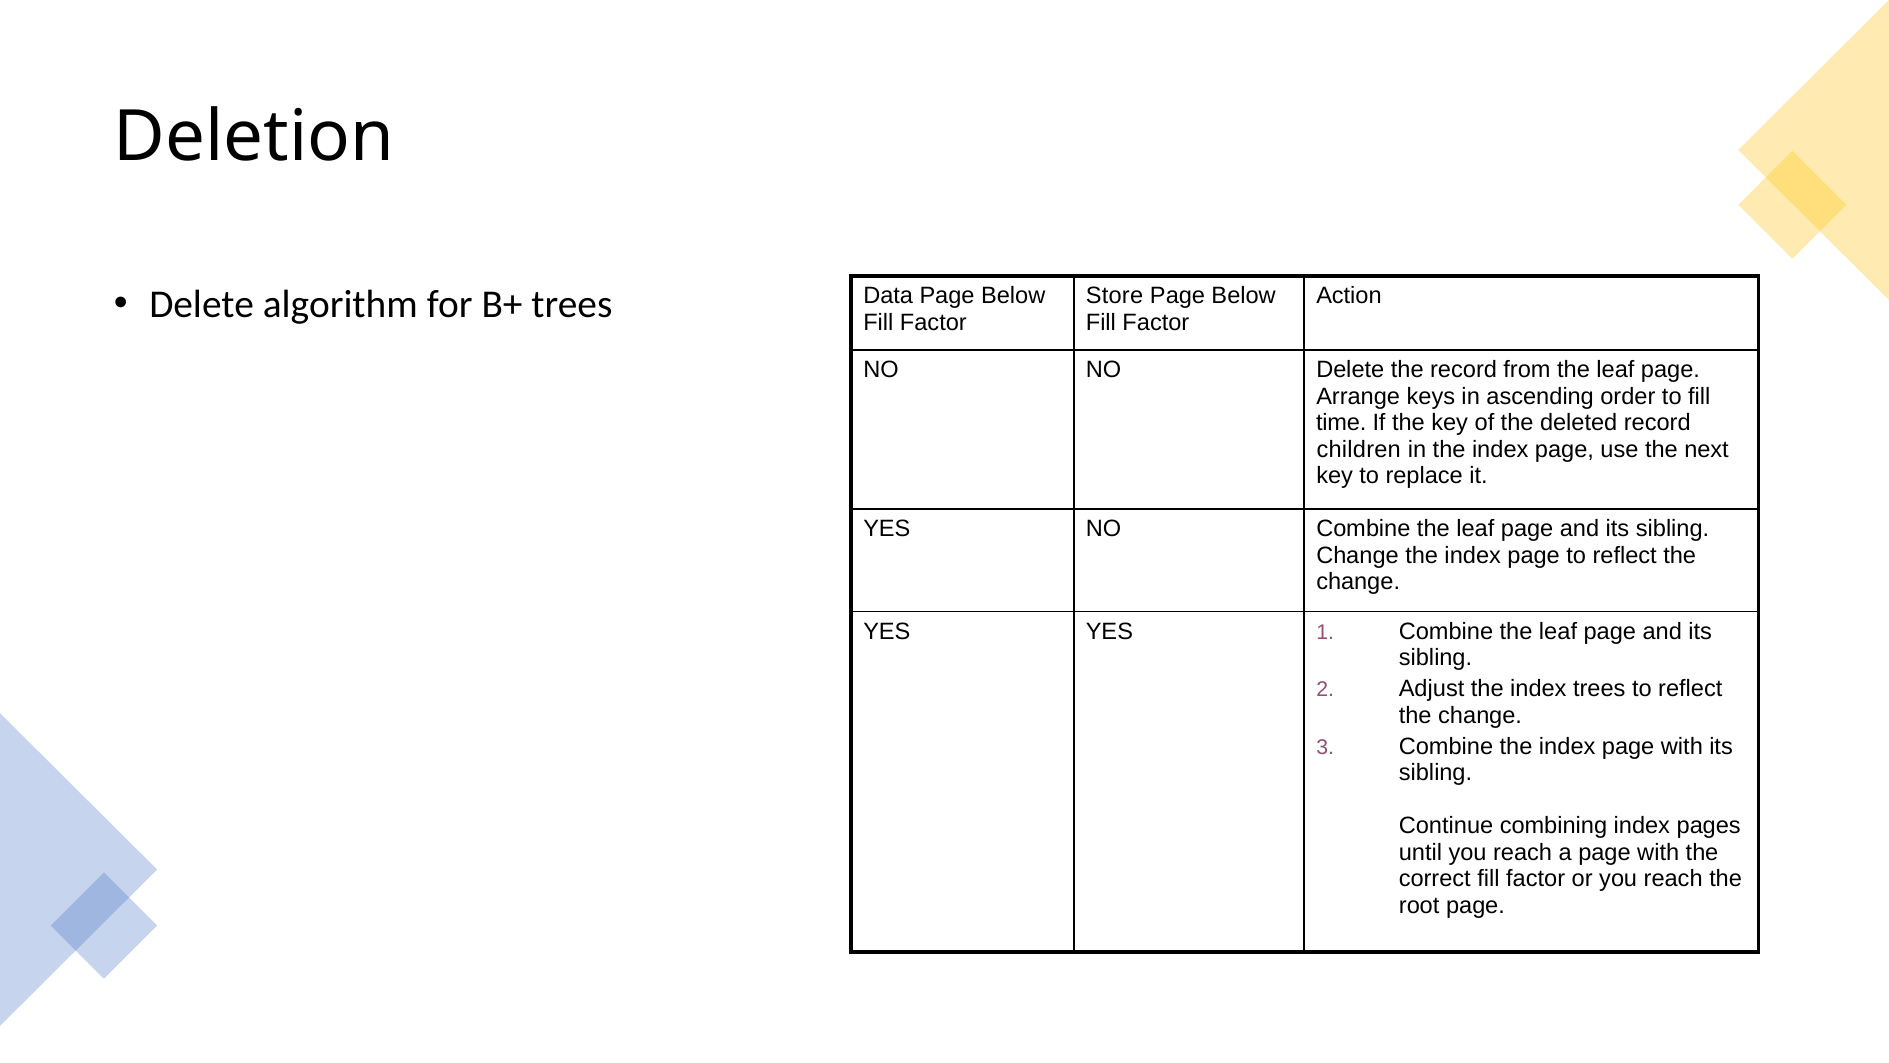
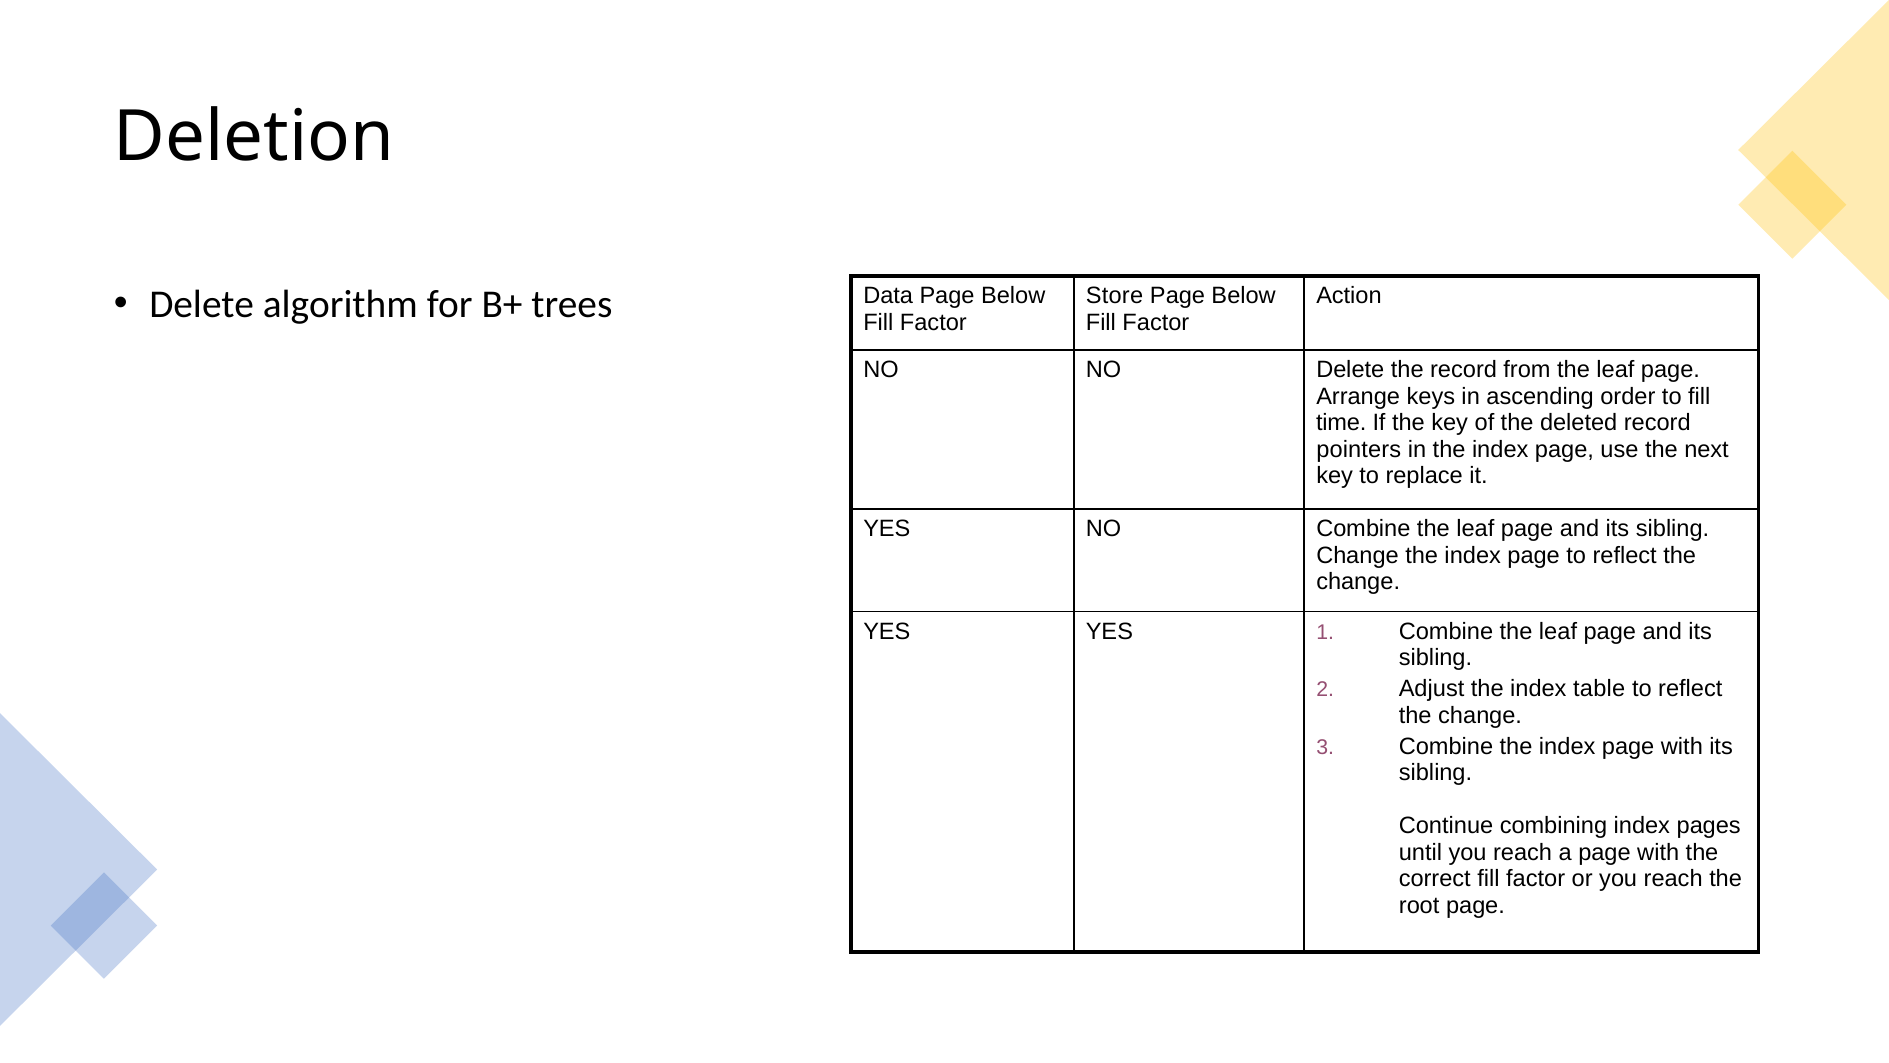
children: children -> pointers (1359, 449)
index trees: trees -> table (1599, 689)
